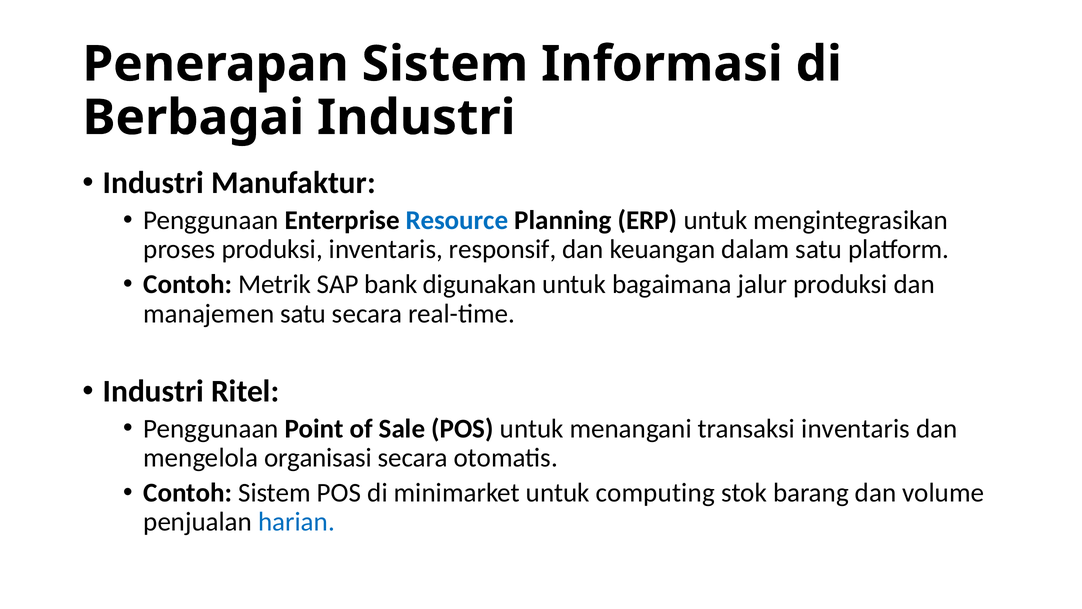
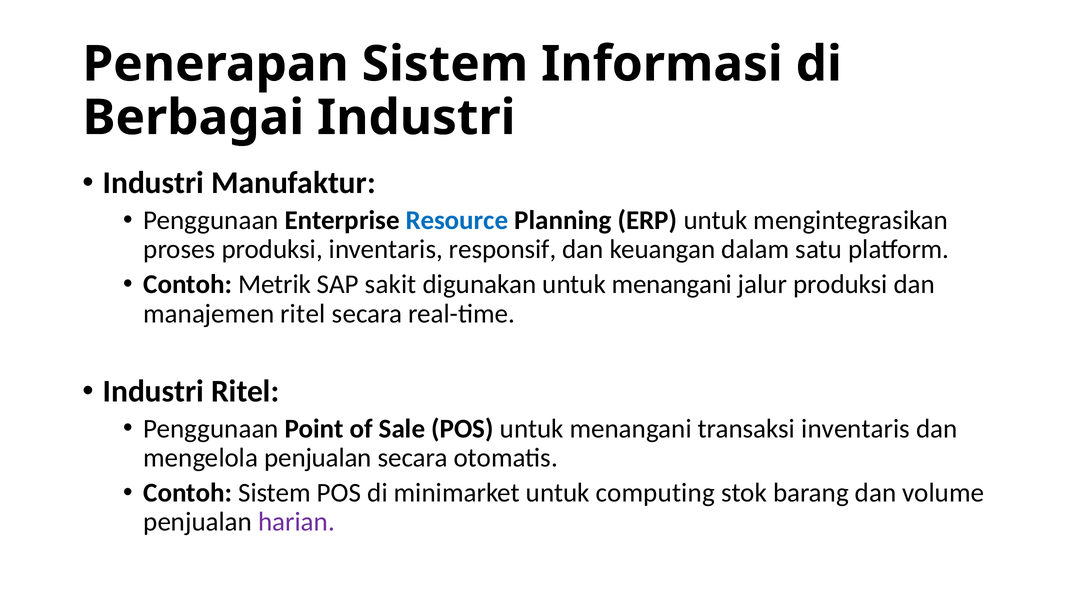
bank: bank -> sakit (391, 284)
digunakan untuk bagaimana: bagaimana -> menangani (672, 284)
manajemen satu: satu -> ritel (303, 313)
mengelola organisasi: organisasi -> penjualan (318, 458)
harian colour: blue -> purple (297, 522)
